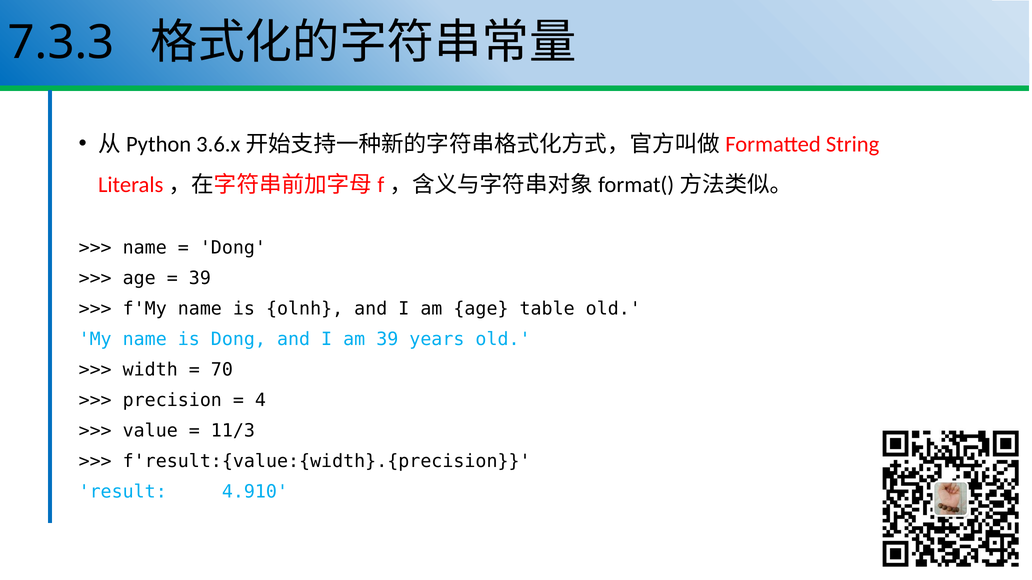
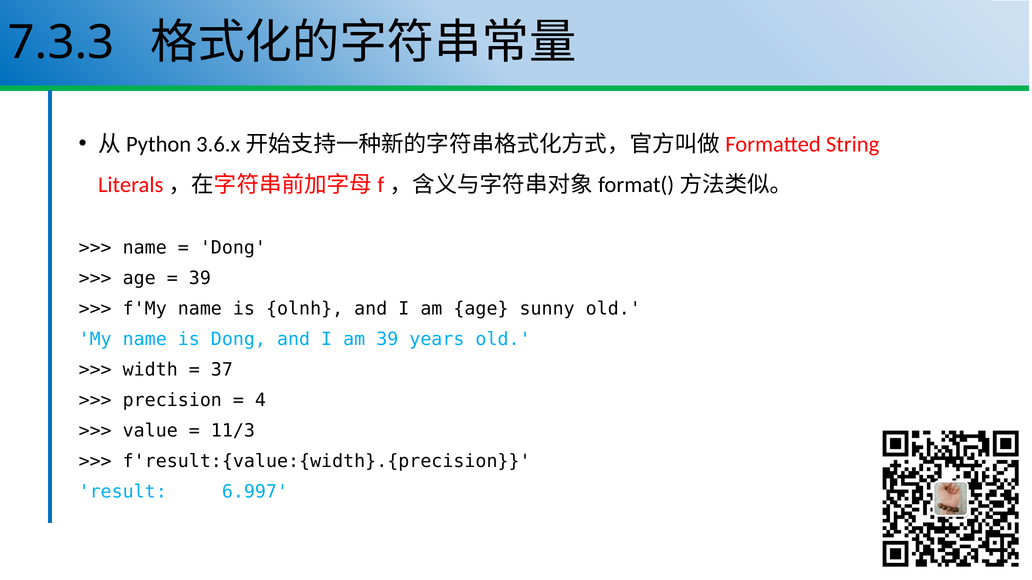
table: table -> sunny (547, 309)
70: 70 -> 37 (222, 370)
4.910: 4.910 -> 6.997 (255, 492)
